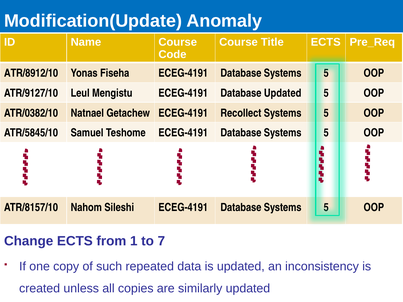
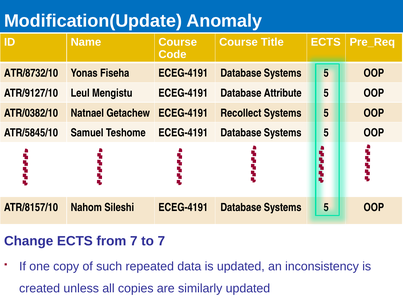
ATR/8912/10: ATR/8912/10 -> ATR/8732/10 (31, 73)
Database Updated: Updated -> Attribute (283, 93)
from 1: 1 -> 7 (134, 241)
